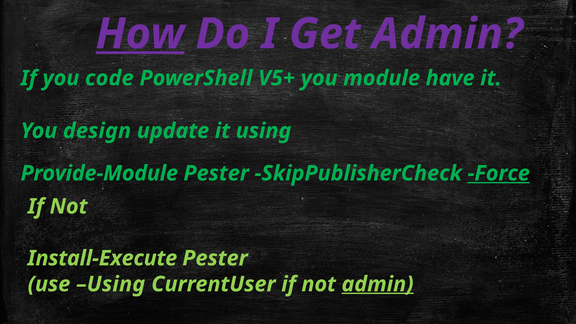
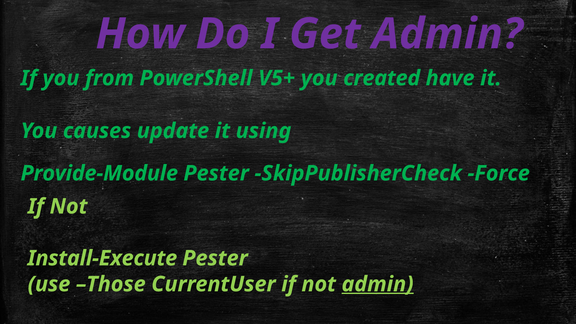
How underline: present -> none (140, 34)
code: code -> from (109, 78)
module: module -> created (382, 78)
design: design -> causes (97, 131)
Force underline: present -> none (499, 173)
use Using: Using -> Those (111, 284)
